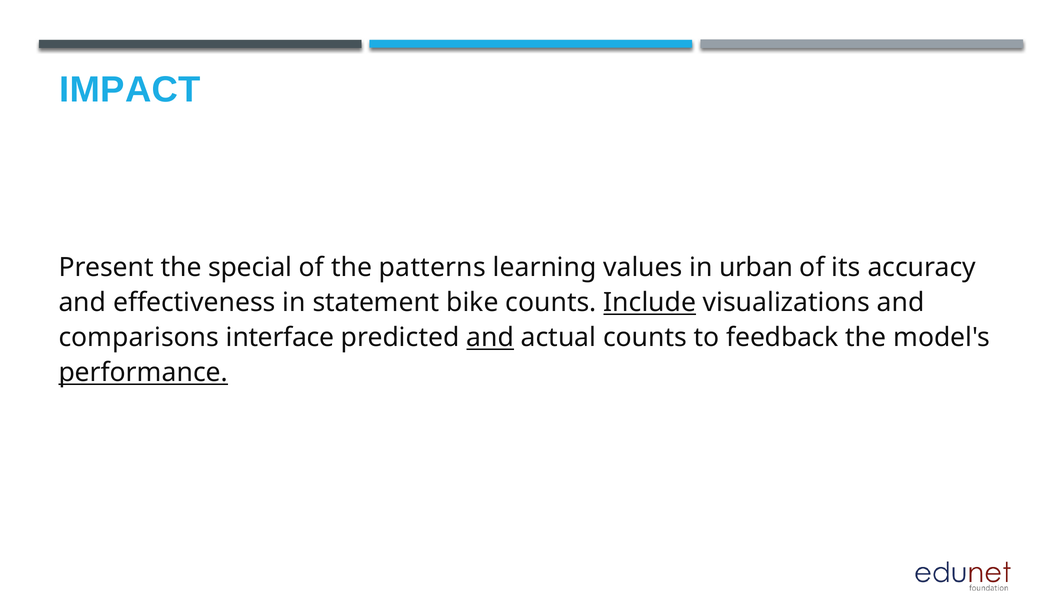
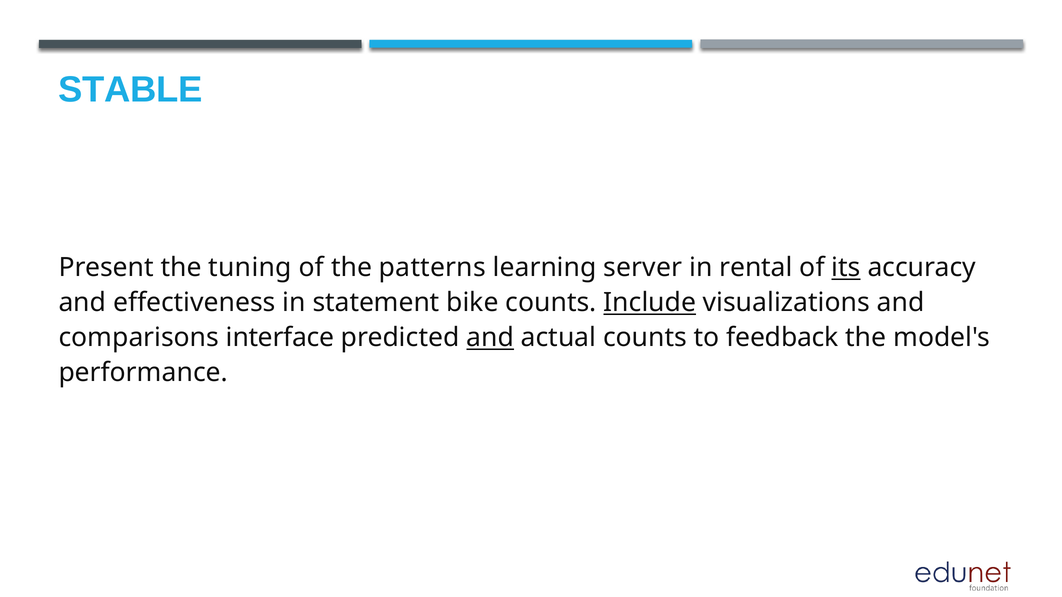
IMPACT: IMPACT -> STABLE (130, 90)
special: special -> tuning (250, 268)
values: values -> server (643, 268)
urban: urban -> rental (756, 268)
its underline: none -> present (846, 268)
performance underline: present -> none (143, 373)
